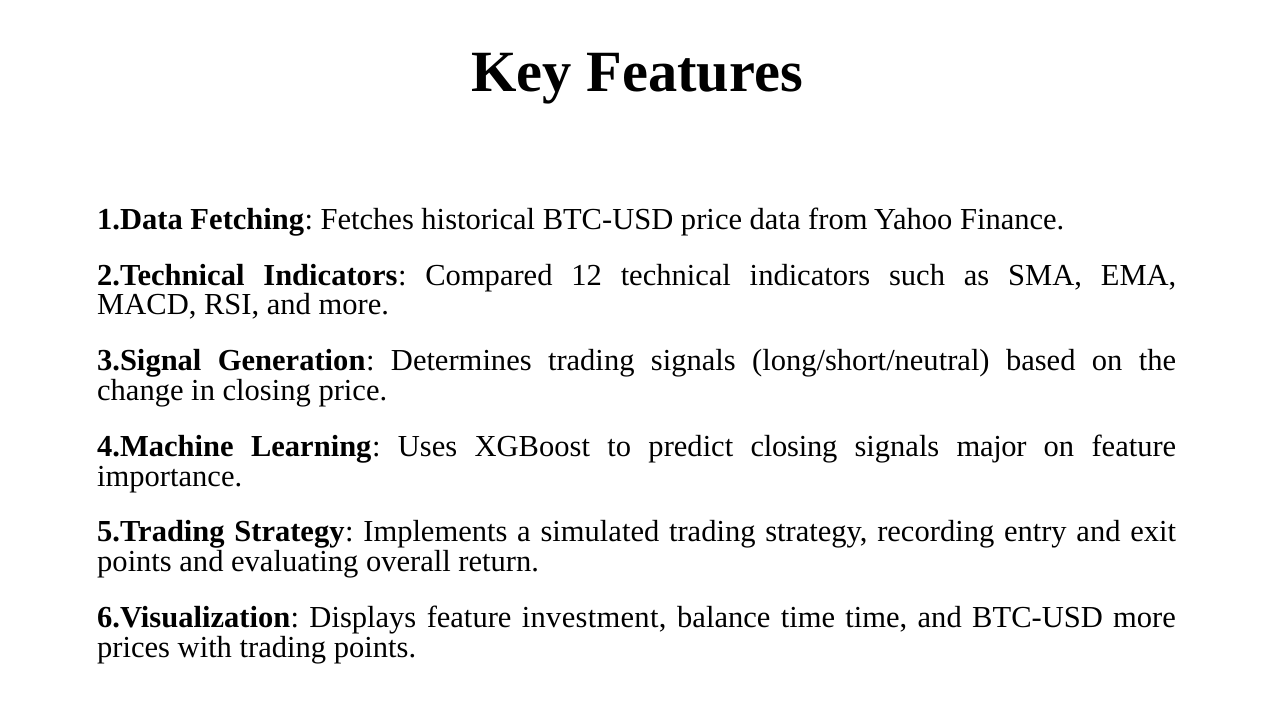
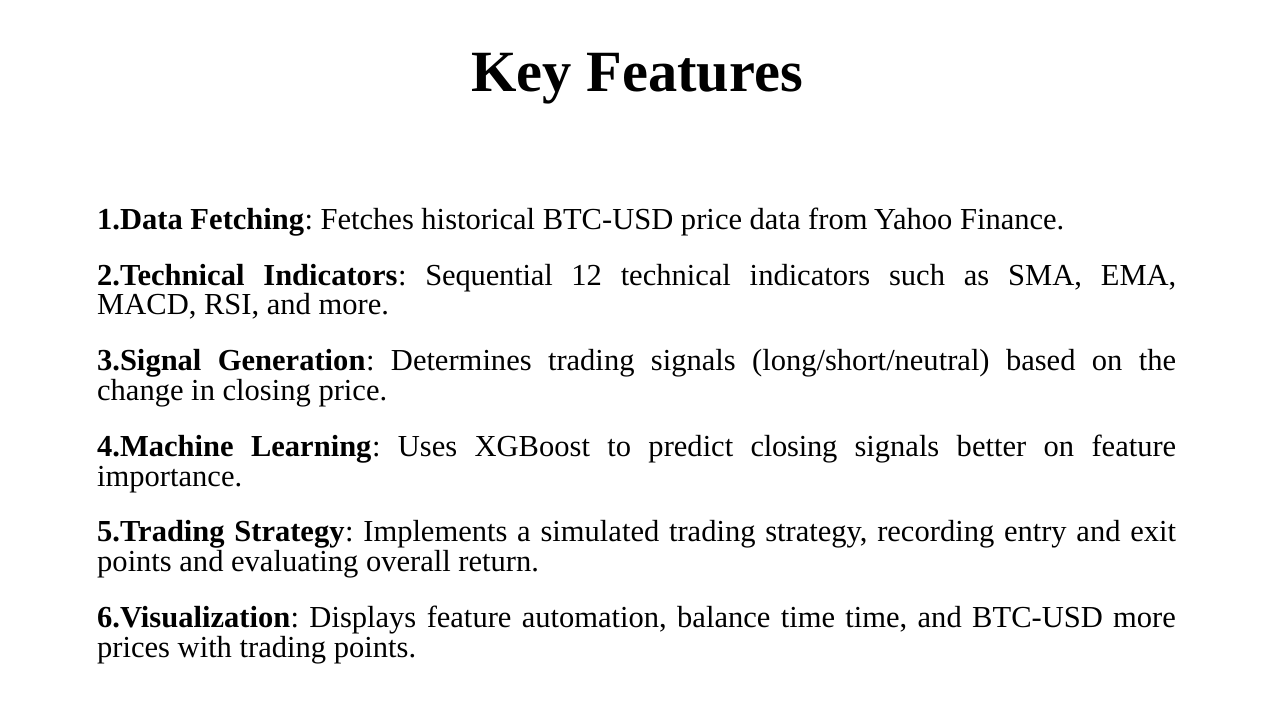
Compared: Compared -> Sequential (489, 275)
major: major -> better (991, 446)
investment: investment -> automation (594, 618)
